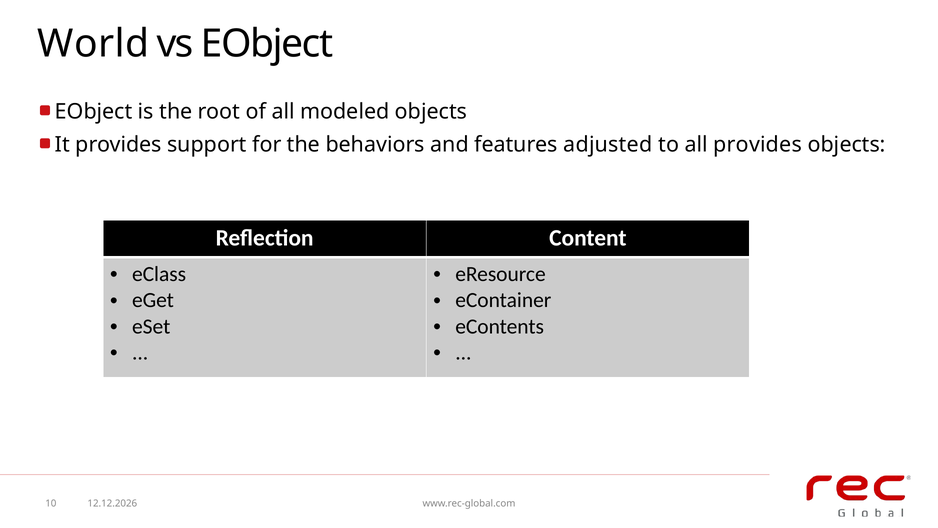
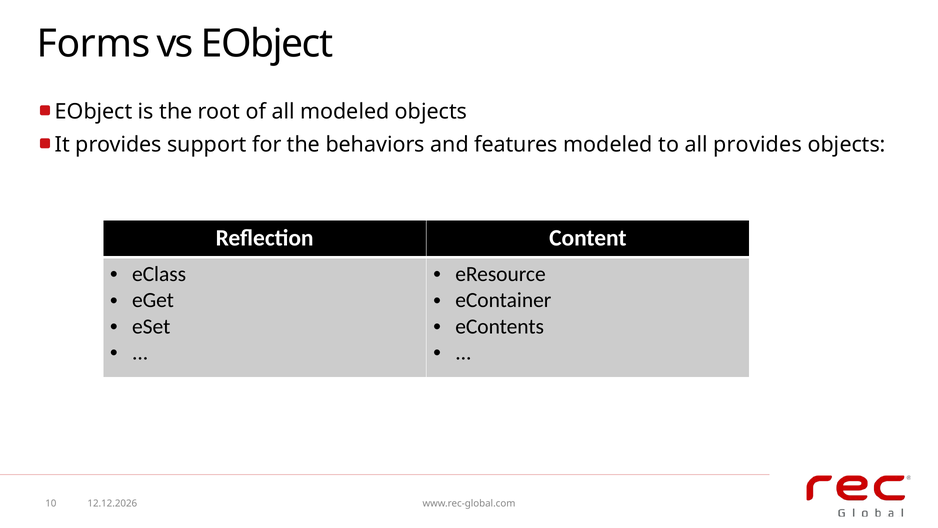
World: World -> Forms (94, 44)
features adjusted: adjusted -> modeled (608, 144)
